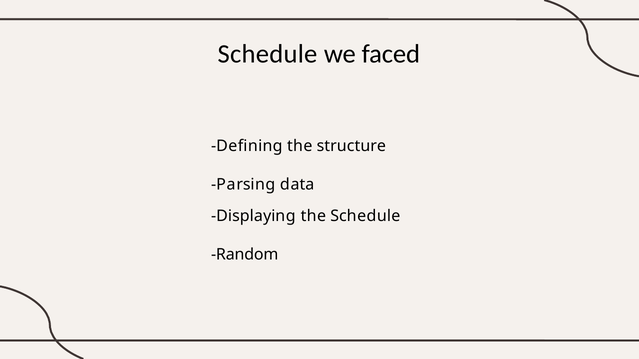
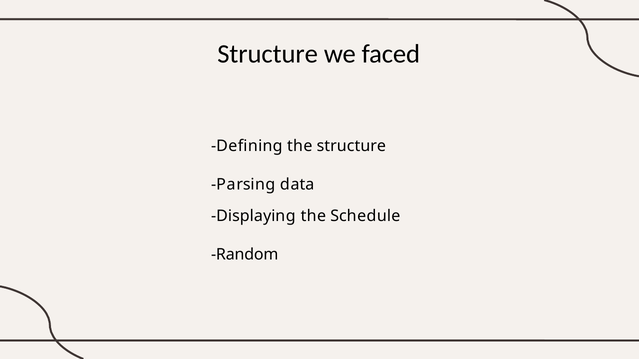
Schedule: Schedule -> Structure (268, 54)
